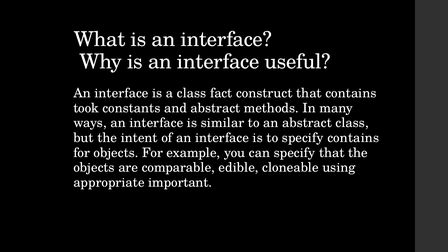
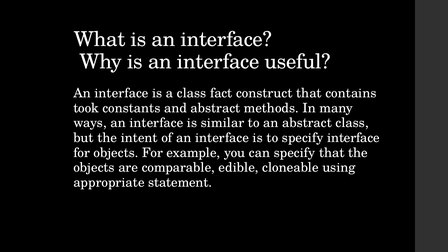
specify contains: contains -> interface (353, 138)
important: important -> statement (180, 182)
